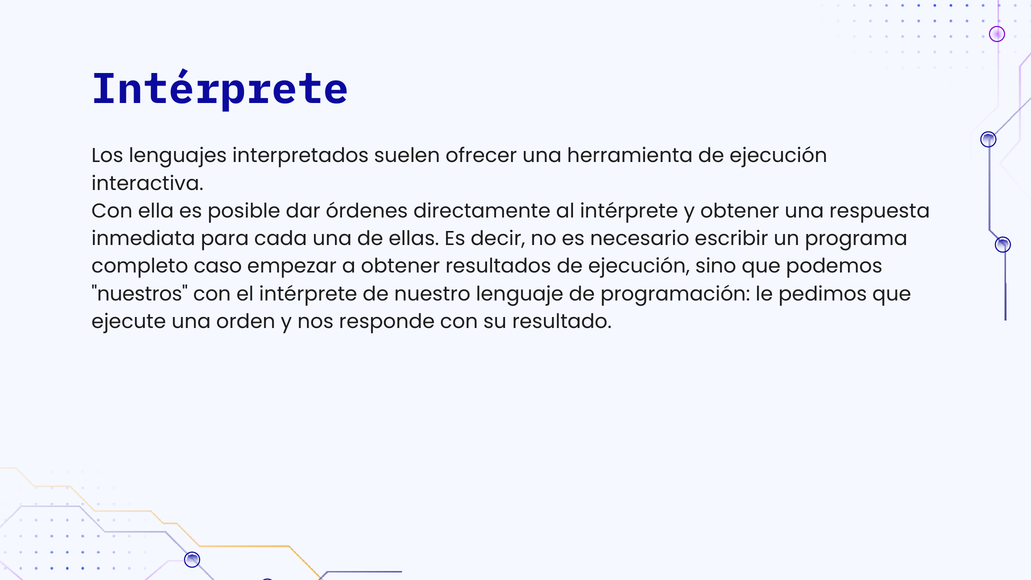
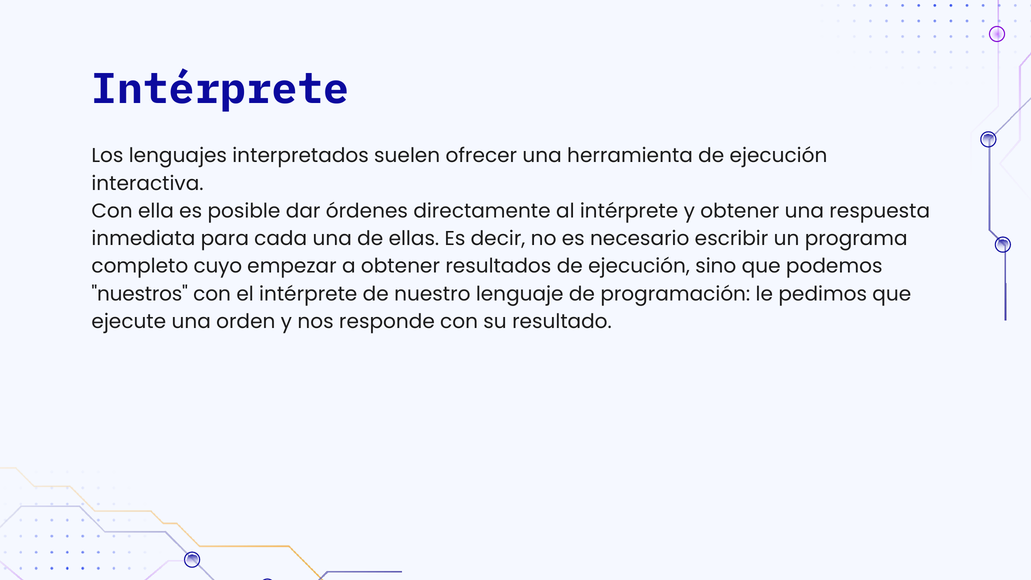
caso: caso -> cuyo (218, 266)
